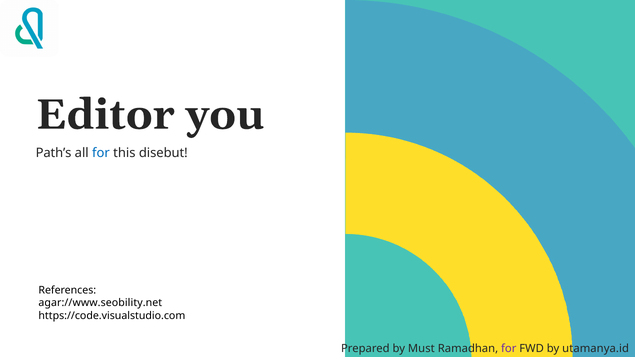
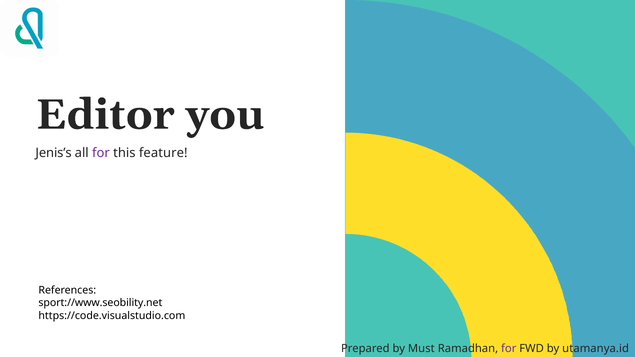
Path’s: Path’s -> Jenis’s (54, 153)
for colour: blue -> purple (101, 153)
disebut: disebut -> feature (163, 153)
agar://www.seobility.net: agar://www.seobility.net -> sport://www.seobility.net (100, 303)
